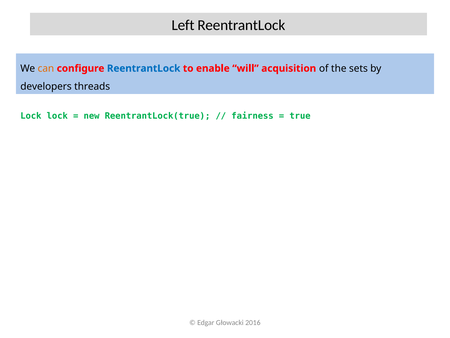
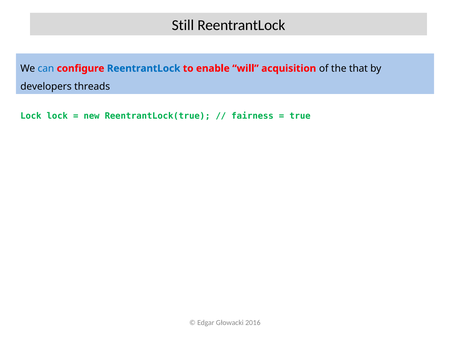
Left: Left -> Still (183, 25)
can colour: orange -> blue (46, 68)
sets: sets -> that (358, 68)
